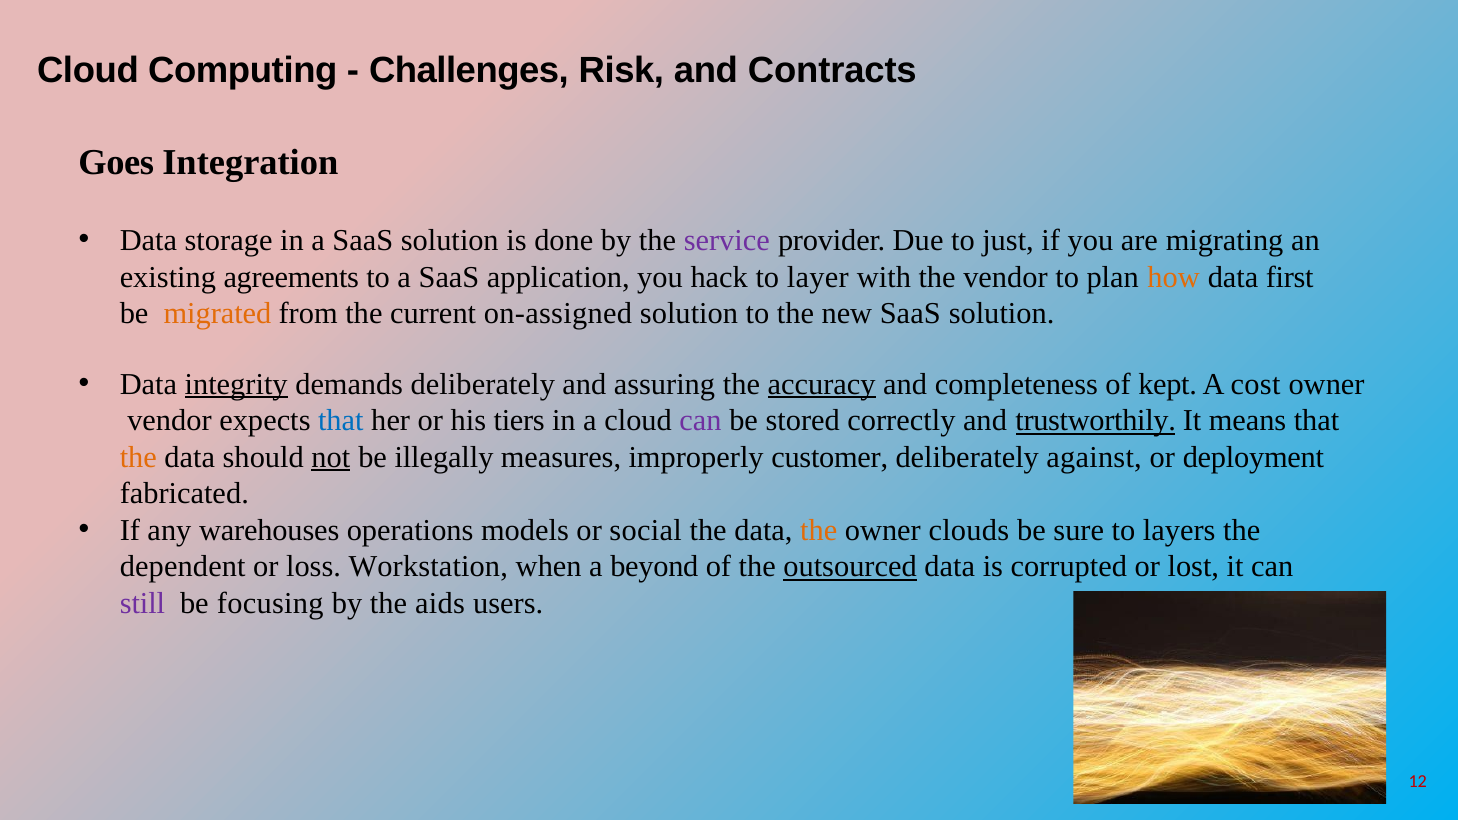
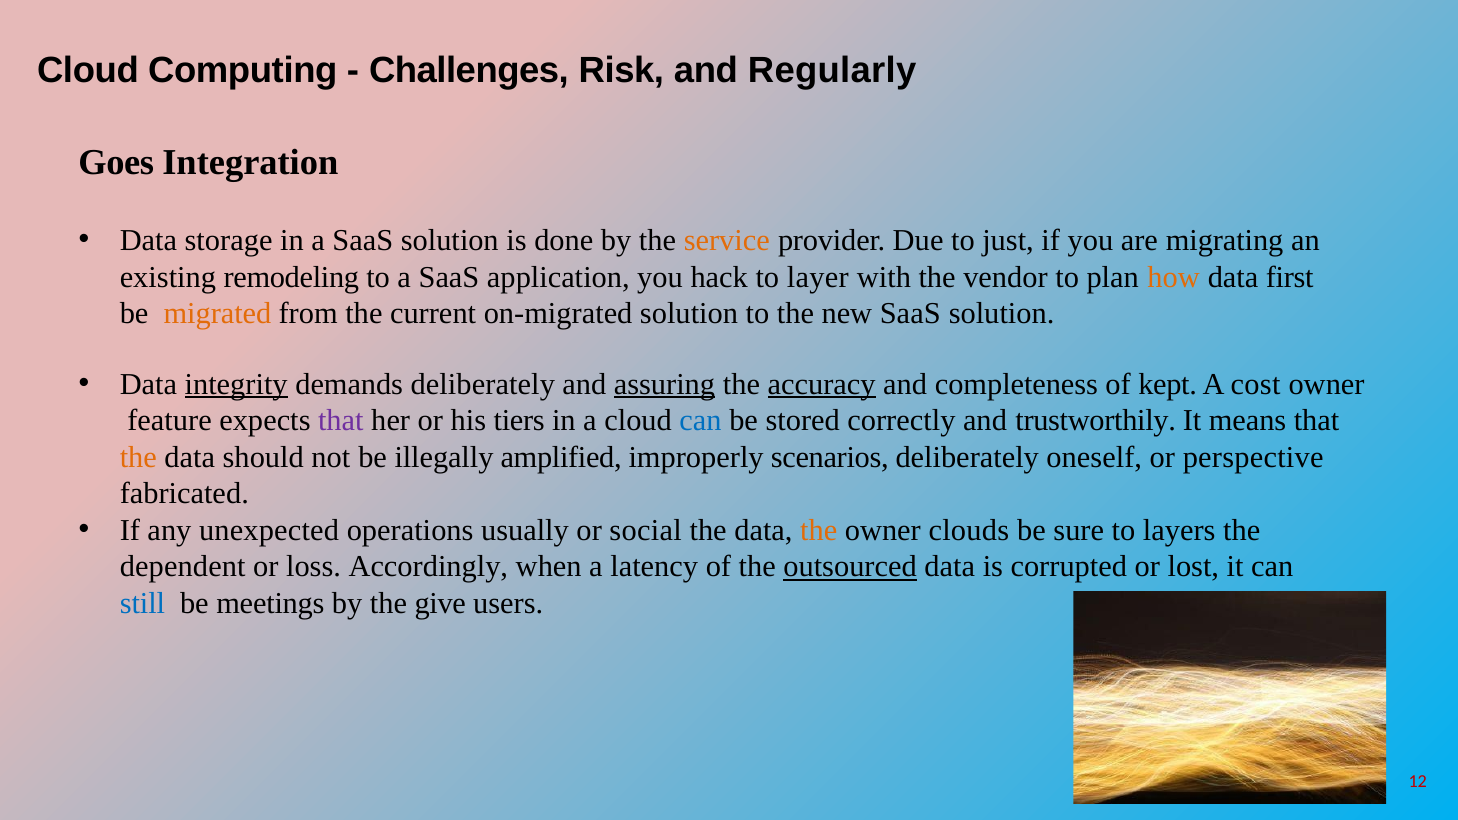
Contracts: Contracts -> Regularly (832, 70)
service colour: purple -> orange (727, 241)
agreements: agreements -> remodeling (291, 277)
on-assigned: on-assigned -> on-migrated (558, 314)
assuring underline: none -> present (665, 384)
vendor: vendor -> feature (170, 421)
that colour: blue -> purple (341, 421)
can colour: purple -> blue (701, 421)
trustworthily underline: present -> none (1096, 421)
not underline: present -> none (331, 457)
measures: measures -> amplified (561, 457)
customer: customer -> scenarios (830, 457)
against: against -> oneself (1094, 457)
deployment: deployment -> perspective (1253, 457)
warehouses: warehouses -> unexpected (269, 530)
models: models -> usually (525, 530)
Workstation: Workstation -> Accordingly (428, 567)
beyond: beyond -> latency (654, 567)
still colour: purple -> blue (142, 603)
focusing: focusing -> meetings (270, 603)
aids: aids -> give (440, 603)
